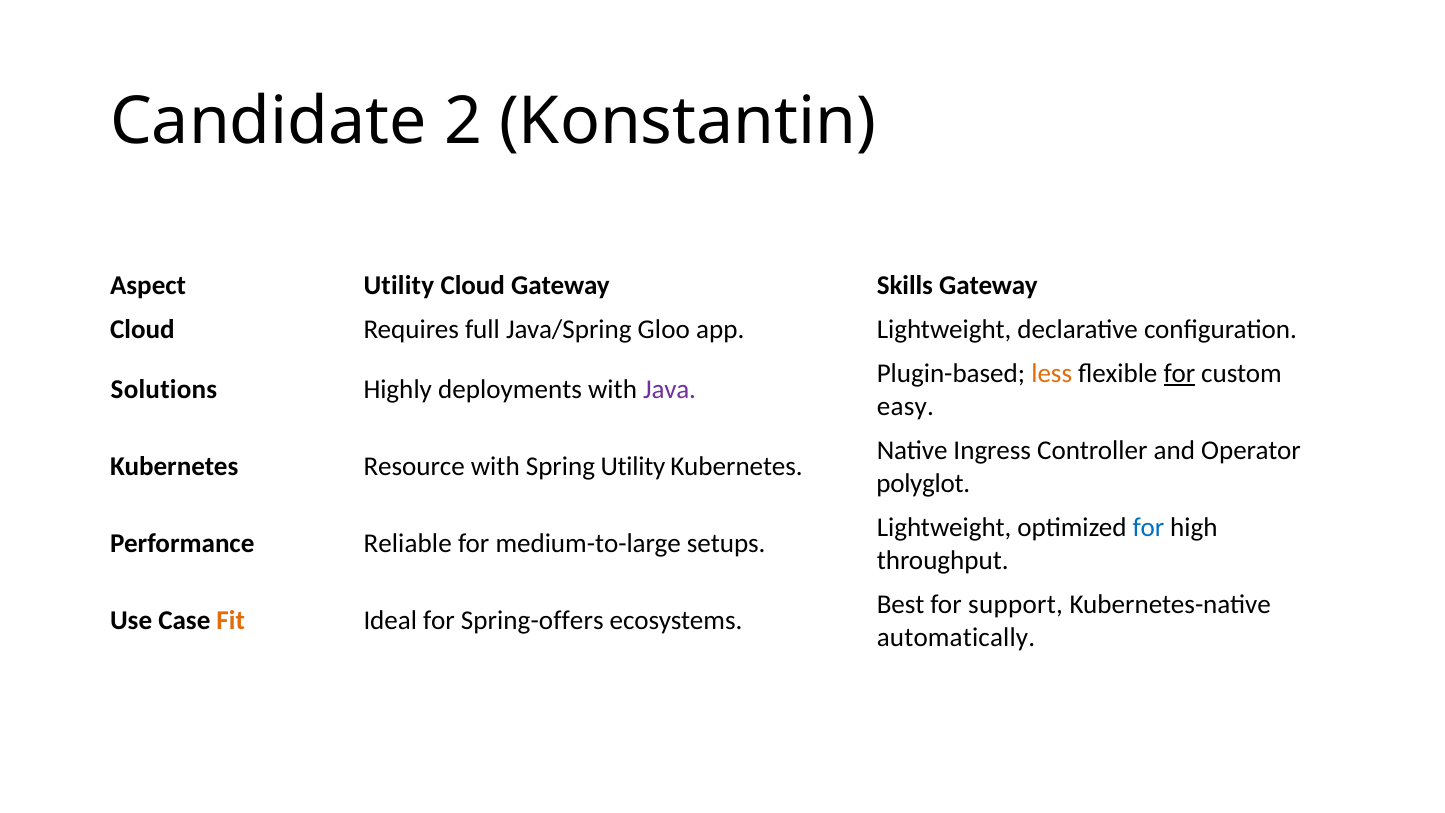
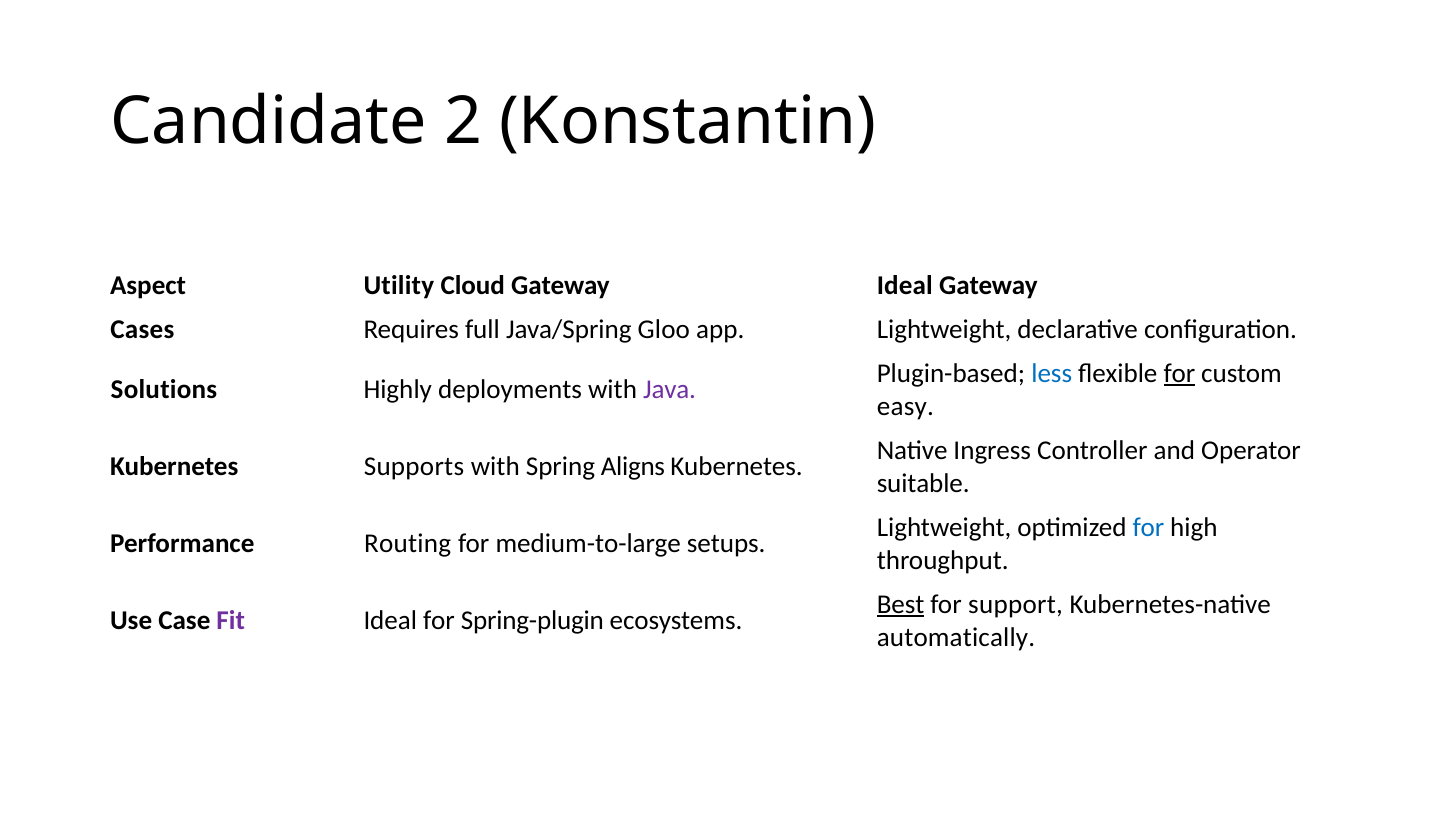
Gateway Skills: Skills -> Ideal (905, 285)
Cloud: Cloud -> Cases (142, 329)
less colour: orange -> blue (1052, 373)
Resource: Resource -> Supports (414, 467)
Spring Utility: Utility -> Aligns (633, 467)
polyglot: polyglot -> suitable (923, 483)
Reliable: Reliable -> Routing (408, 544)
Best underline: none -> present (901, 604)
Fit colour: orange -> purple (231, 621)
Spring-offers: Spring-offers -> Spring-plugin (532, 621)
